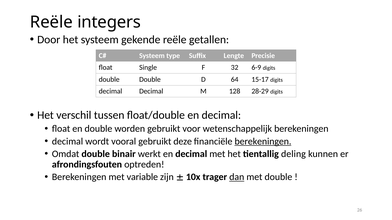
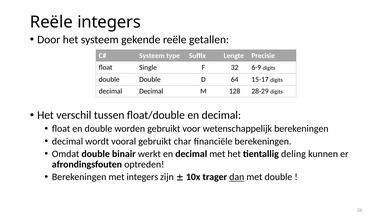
deze: deze -> char (183, 142)
berekeningen underline: present -> none (263, 142)
met variable: variable -> integers (142, 177)
